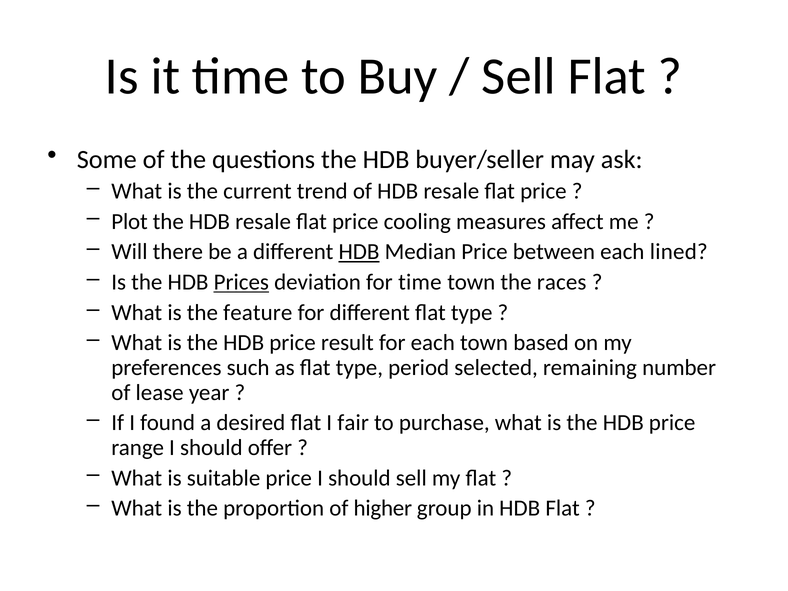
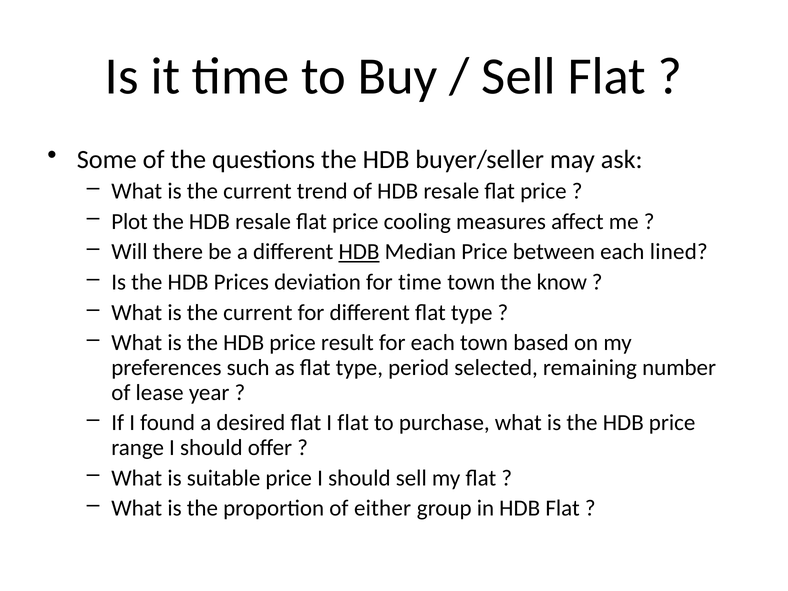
Prices underline: present -> none (241, 282)
races: races -> know (562, 282)
feature: feature -> current (258, 312)
I fair: fair -> flat (353, 423)
higher: higher -> either (383, 508)
